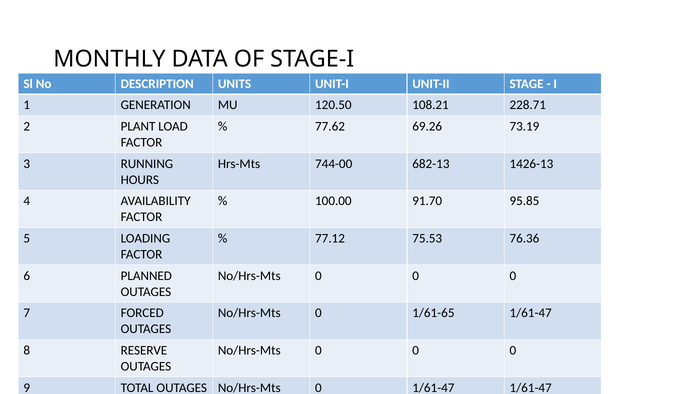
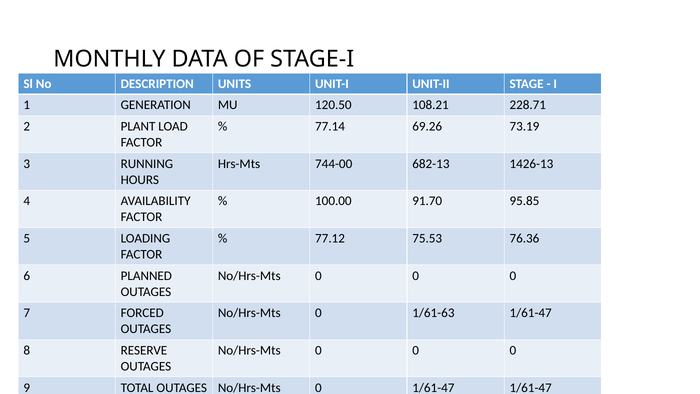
77.62: 77.62 -> 77.14 (330, 126)
1/61-65: 1/61-65 -> 1/61-63 (433, 313)
